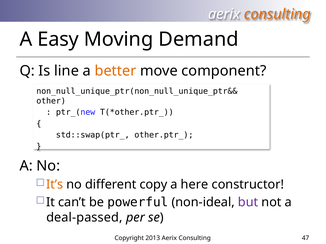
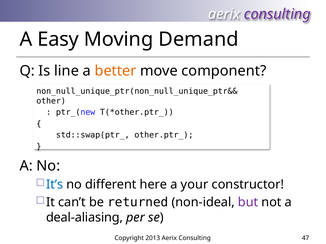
consulting colour: orange -> purple (277, 14)
It’s colour: orange -> blue (55, 185)
copy: copy -> here (153, 185)
here: here -> your (195, 185)
powerful: powerful -> returned (138, 203)
deal-passed: deal-passed -> deal-aliasing (85, 218)
